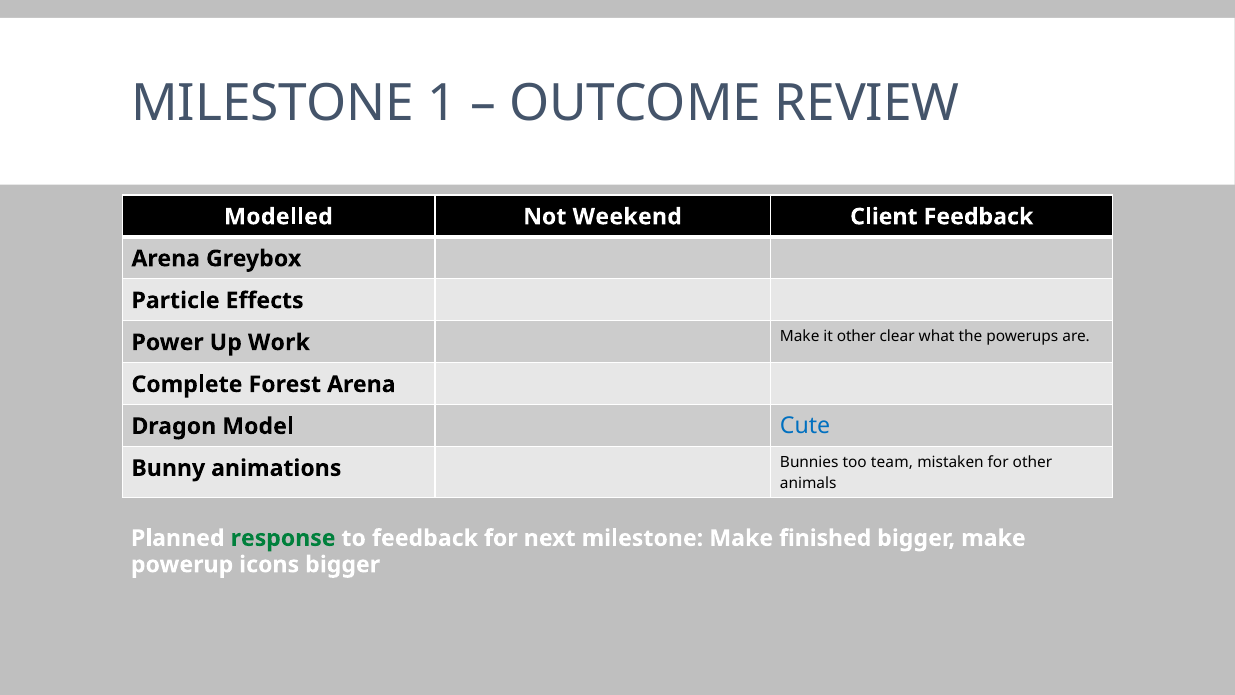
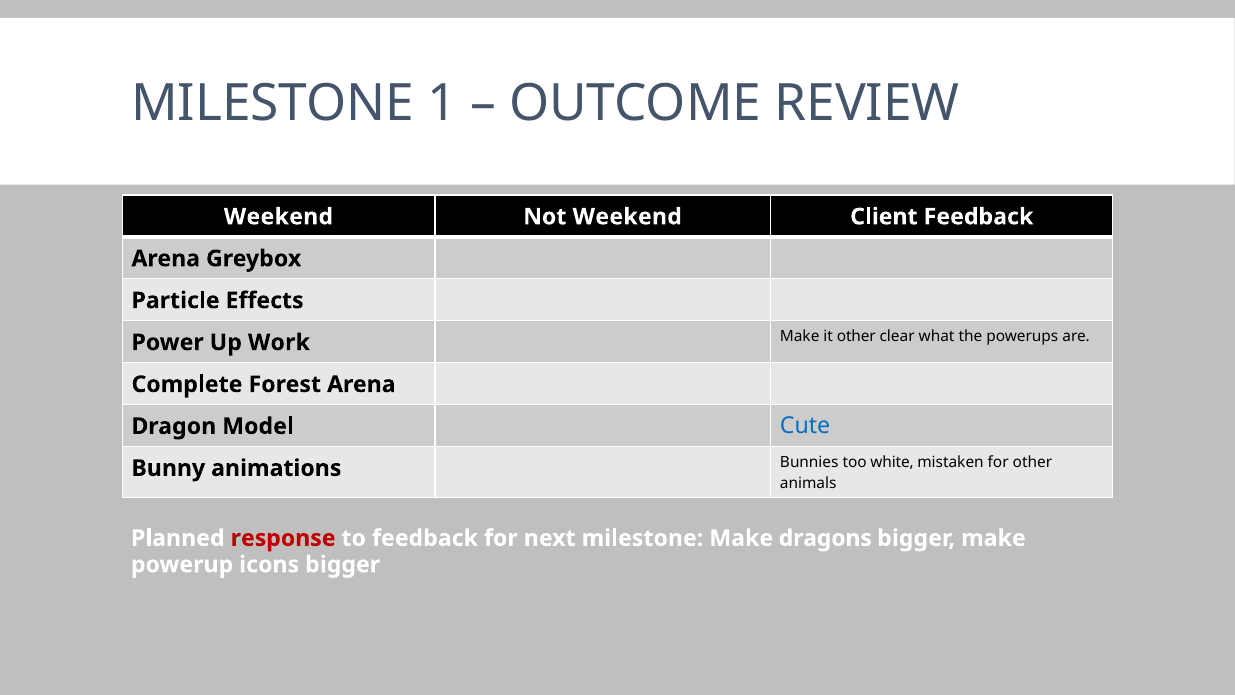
Modelled: Modelled -> Weekend (278, 217)
team: team -> white (892, 462)
response colour: green -> red (283, 538)
finished: finished -> dragons (825, 538)
